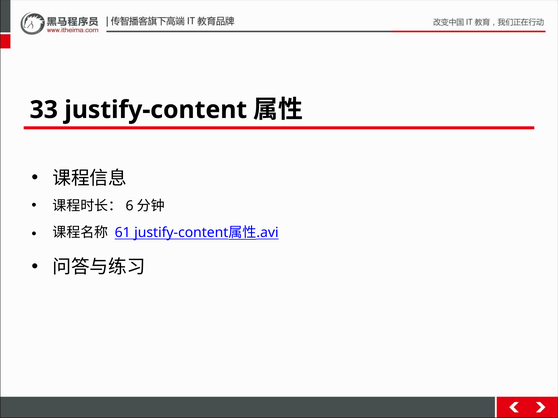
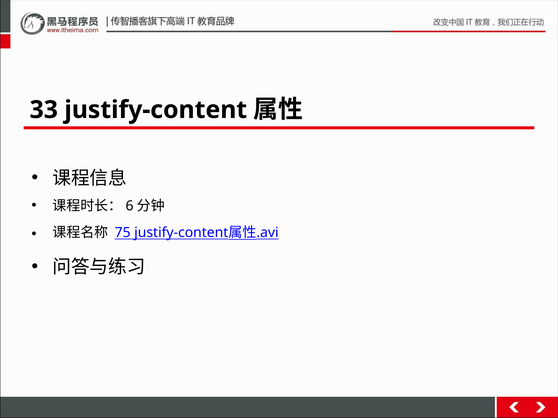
61: 61 -> 75 (123, 233)
